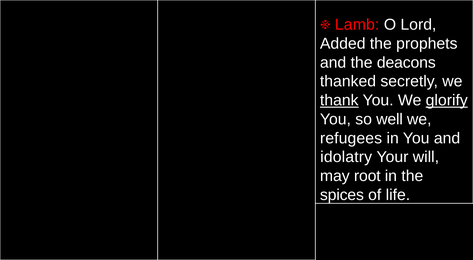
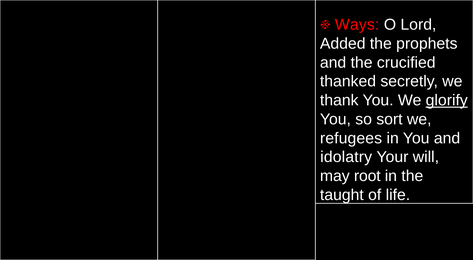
Lamb: Lamb -> Ways (357, 25)
deacons: deacons -> crucified (406, 63)
thank underline: present -> none (339, 100)
well: well -> sort (389, 119)
spices: spices -> taught (342, 195)
